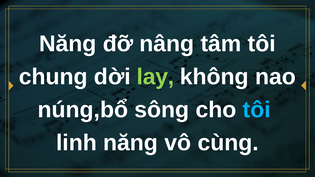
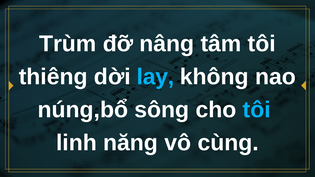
Năng: Năng -> Trùm (68, 44)
chung: chung -> thiêng (53, 77)
lay colour: light green -> light blue (155, 77)
